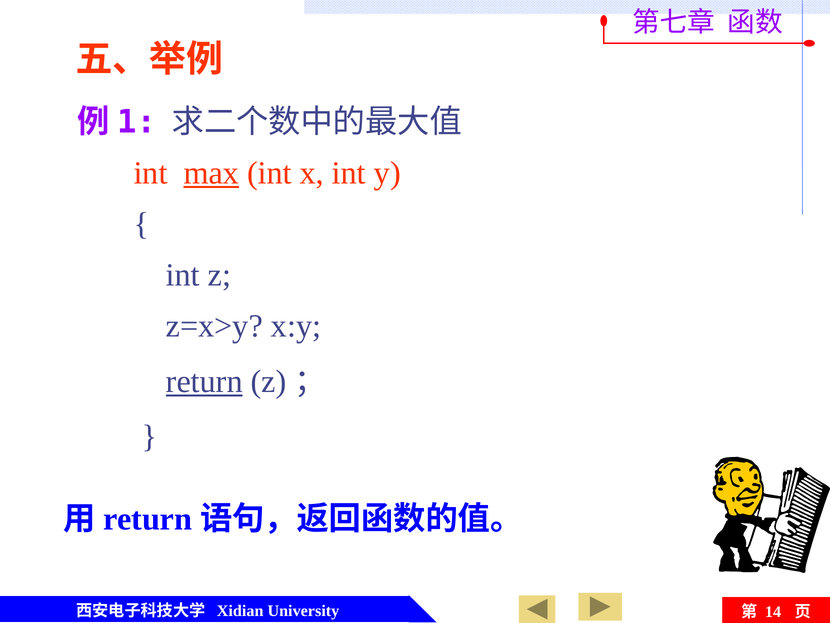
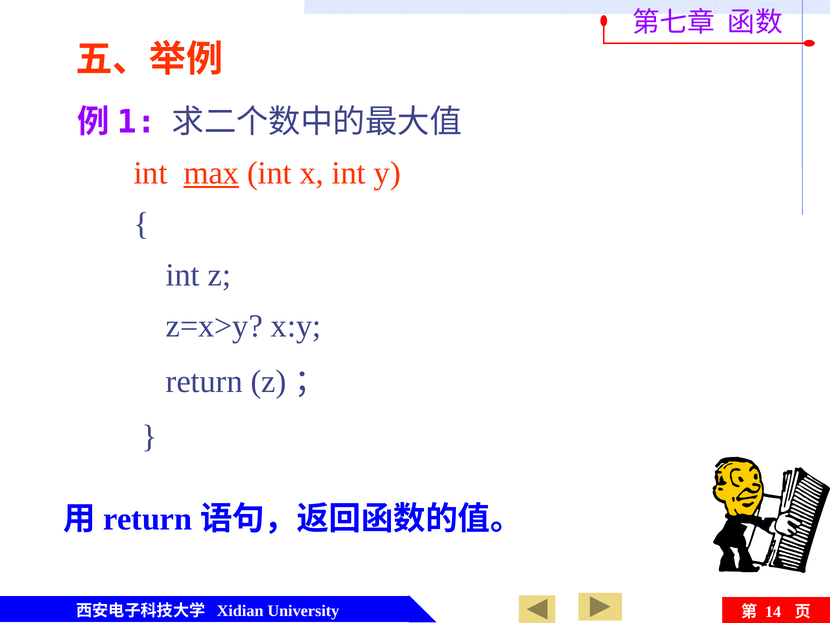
return underline: present -> none (204, 381)
